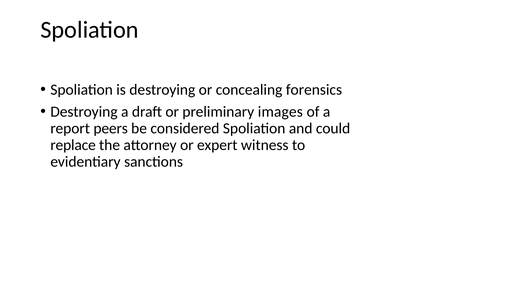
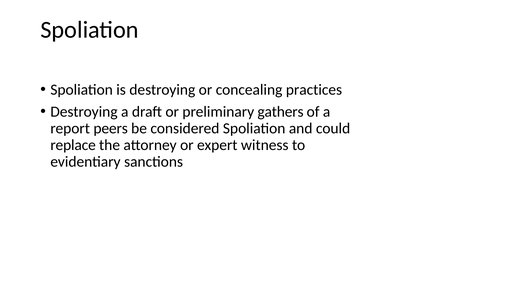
forensics: forensics -> practices (314, 90)
images: images -> gathers (280, 112)
